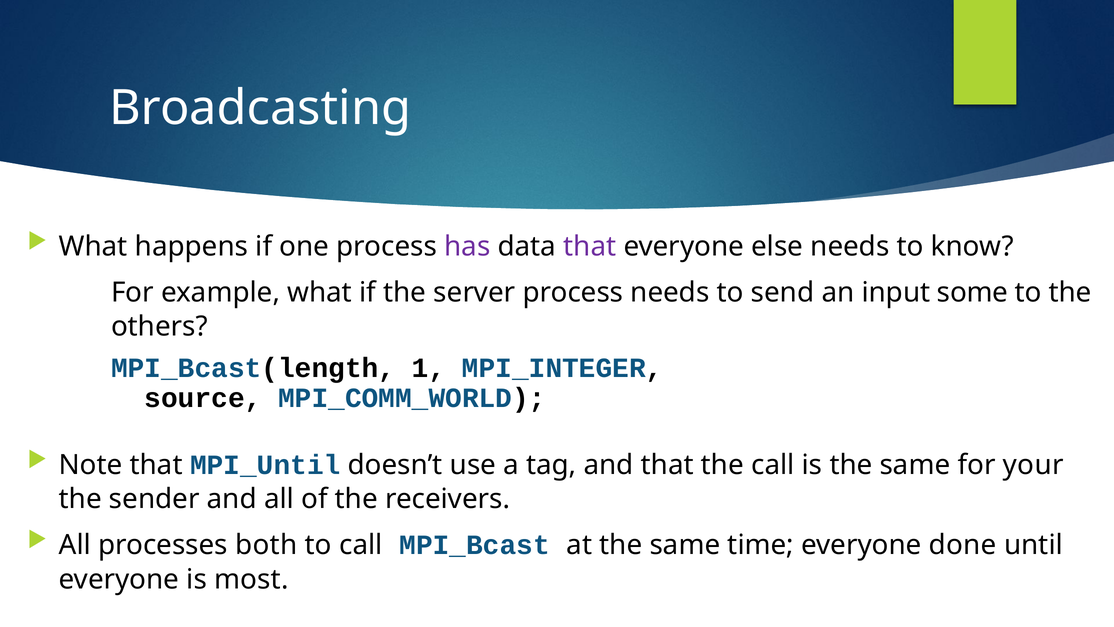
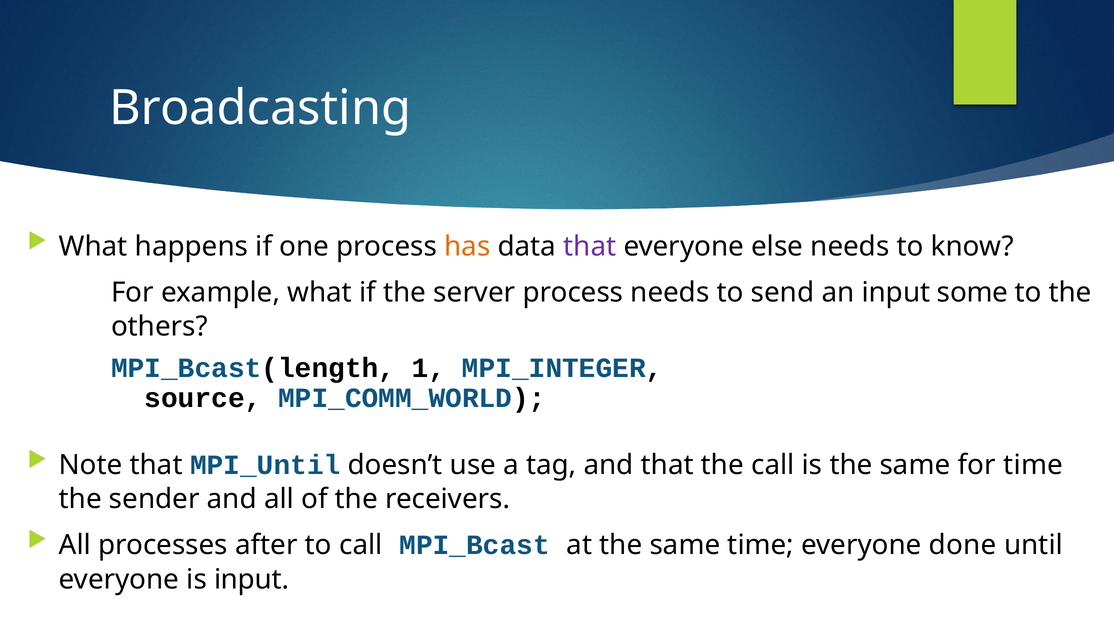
has colour: purple -> orange (467, 246)
for your: your -> time (1033, 465)
both: both -> after (266, 545)
is most: most -> input (252, 579)
